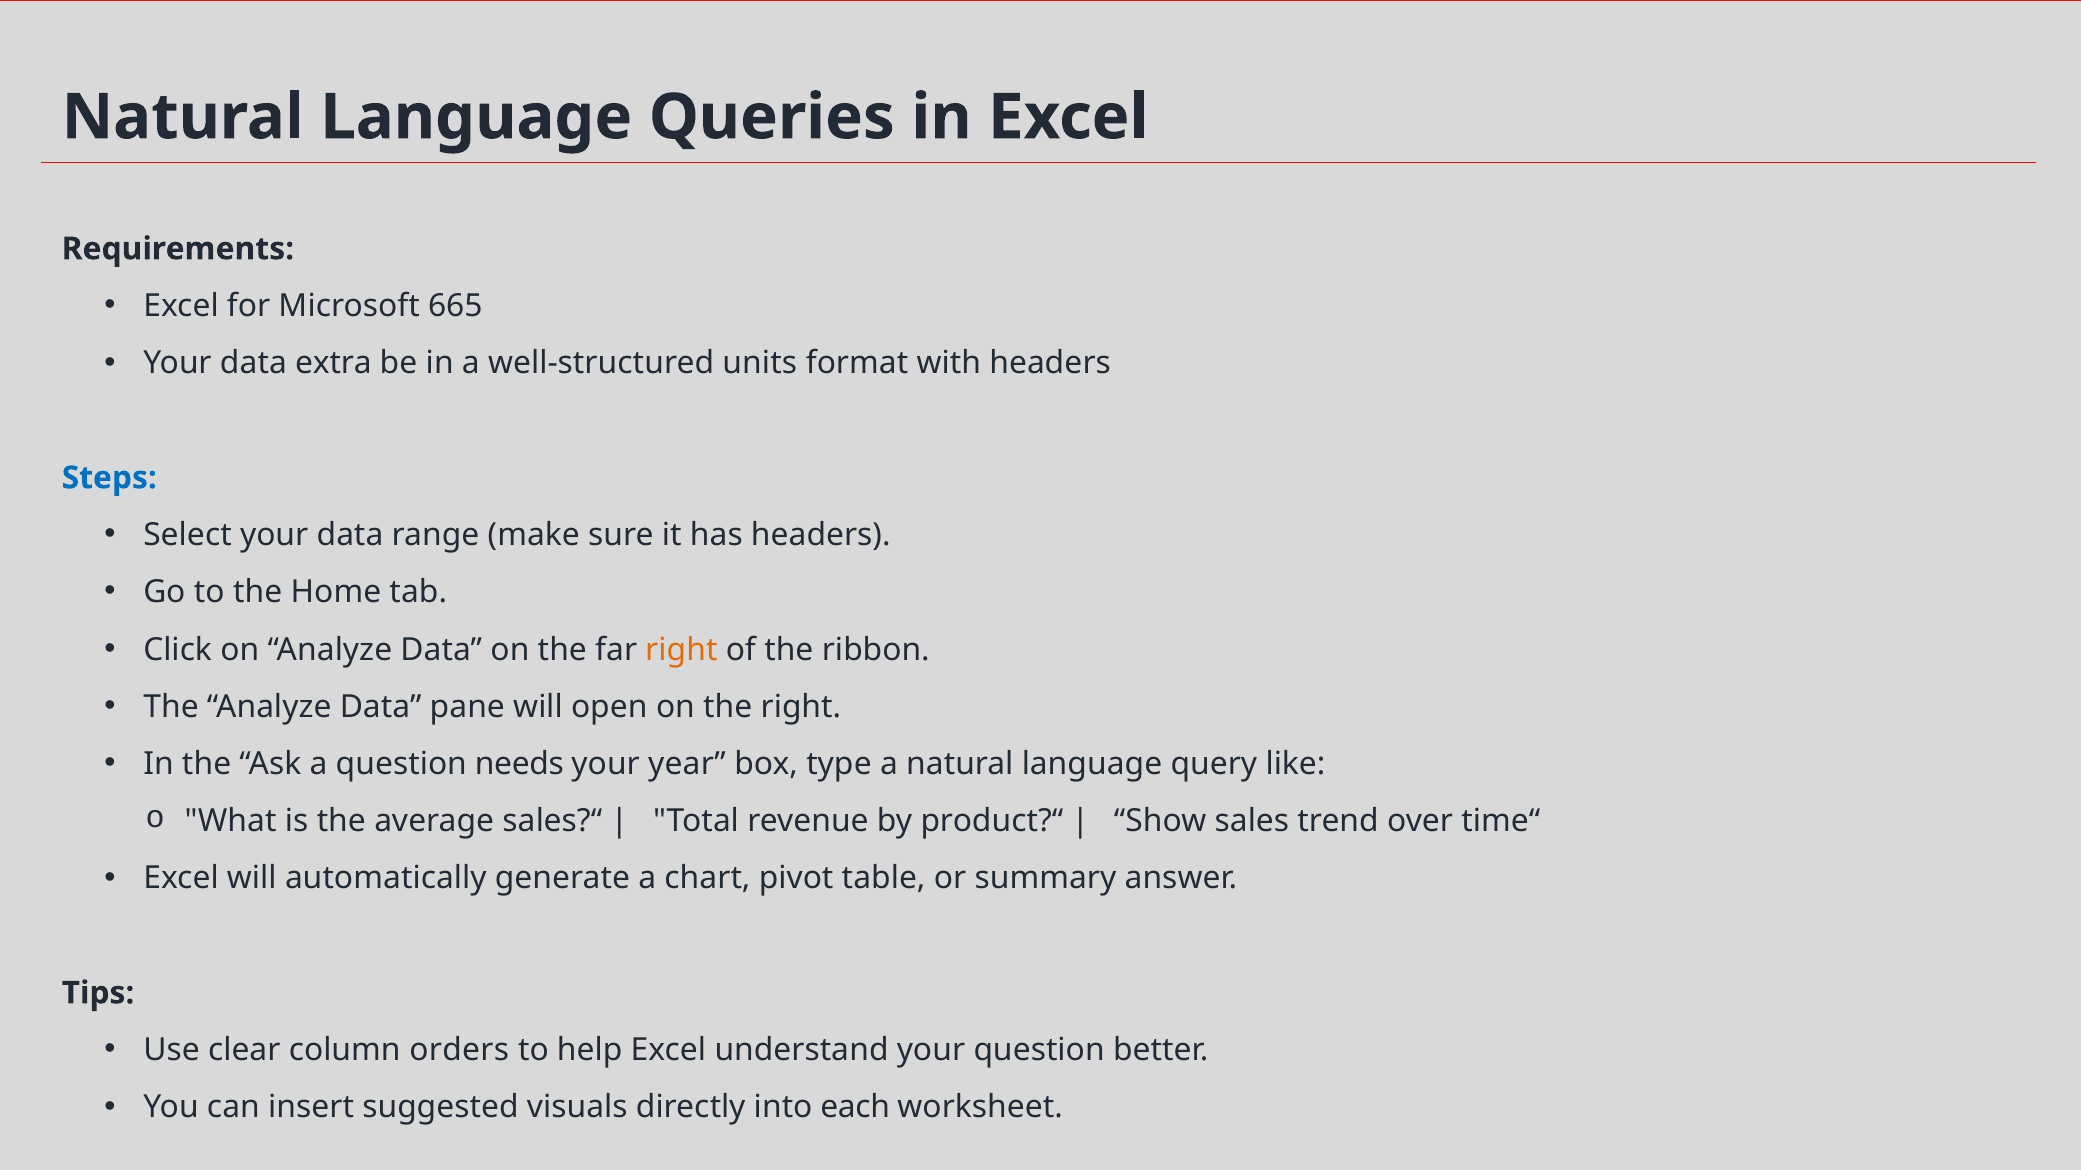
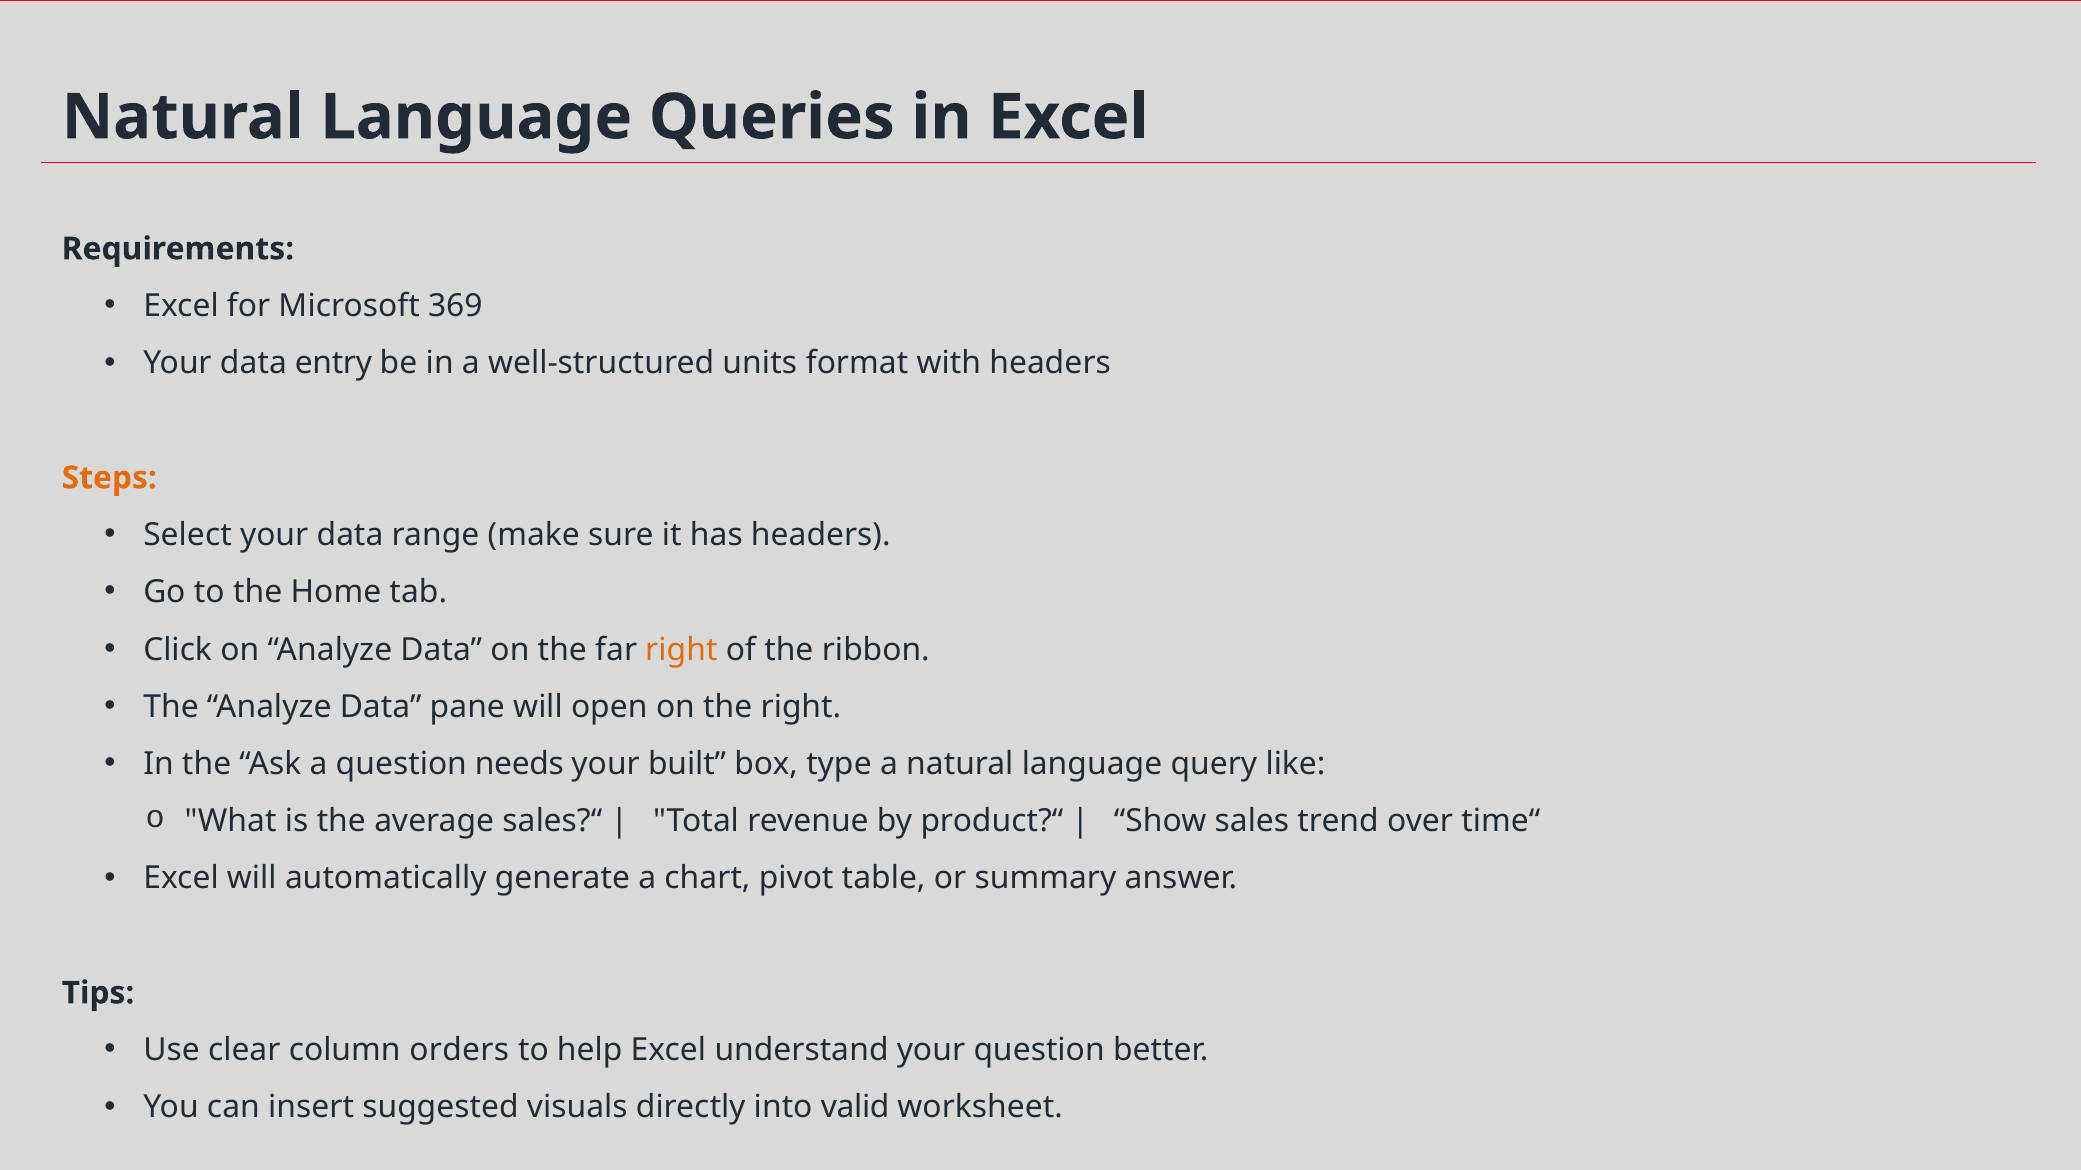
665: 665 -> 369 (455, 306)
extra: extra -> entry (333, 364)
Steps colour: blue -> orange (109, 478)
year: year -> built (687, 764)
each: each -> valid (855, 1108)
